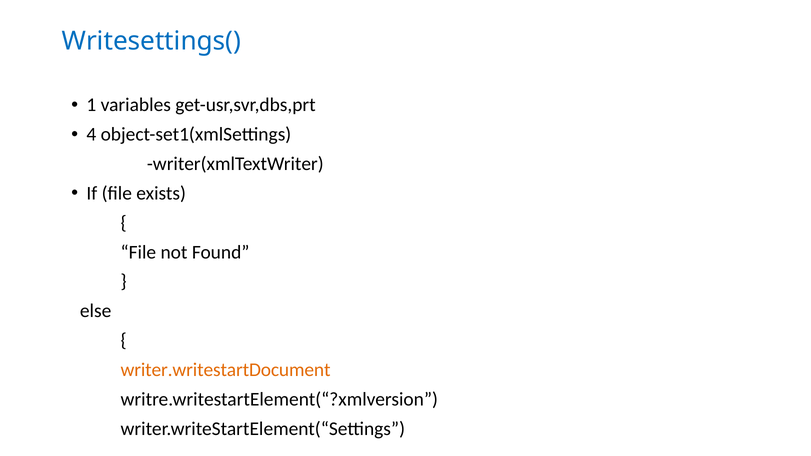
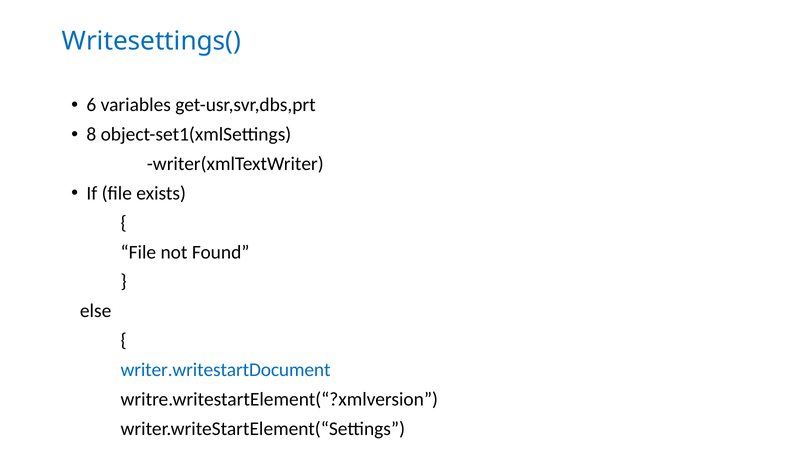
1: 1 -> 6 (91, 105)
4: 4 -> 8 (91, 135)
writer.writestartDocument colour: orange -> blue (226, 370)
